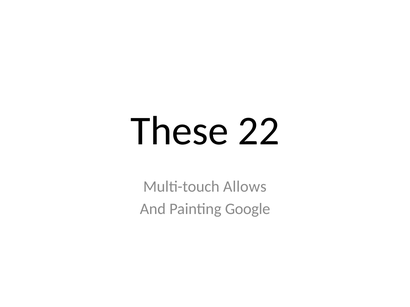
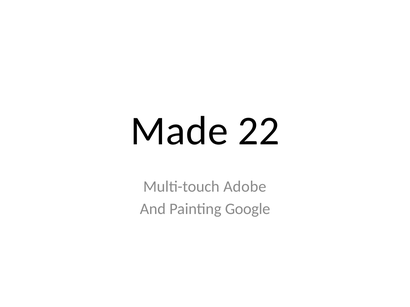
These: These -> Made (179, 131)
Allows: Allows -> Adobe (245, 187)
